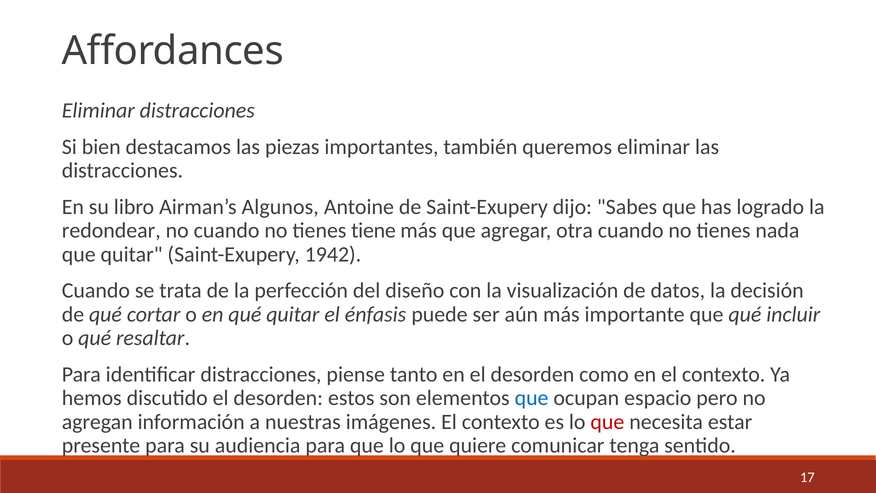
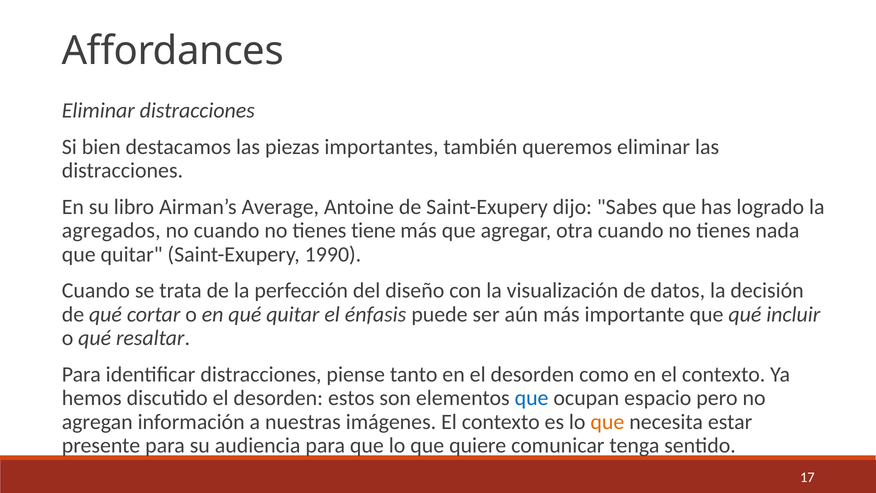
Algunos: Algunos -> Average (280, 207)
redondear: redondear -> agregados (111, 231)
1942: 1942 -> 1990 (333, 254)
que colour: red -> orange (607, 422)
